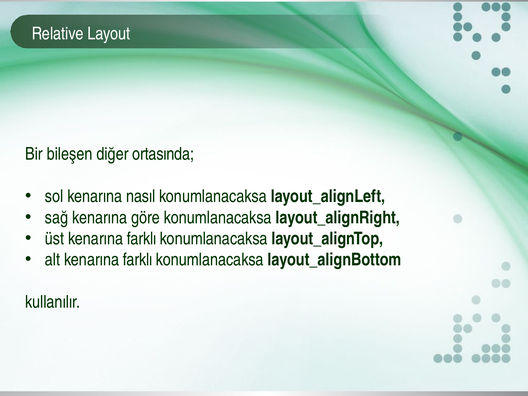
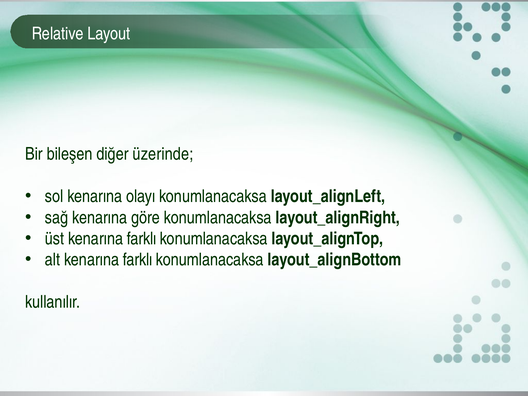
ortasında: ortasında -> üzerinde (163, 154)
nasıl: nasıl -> olayı (141, 196)
